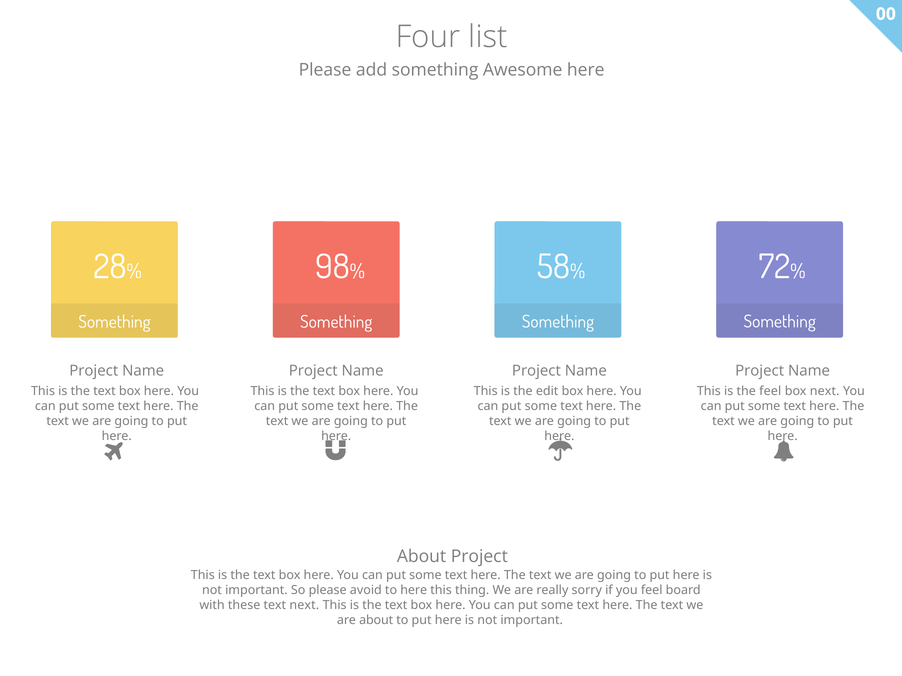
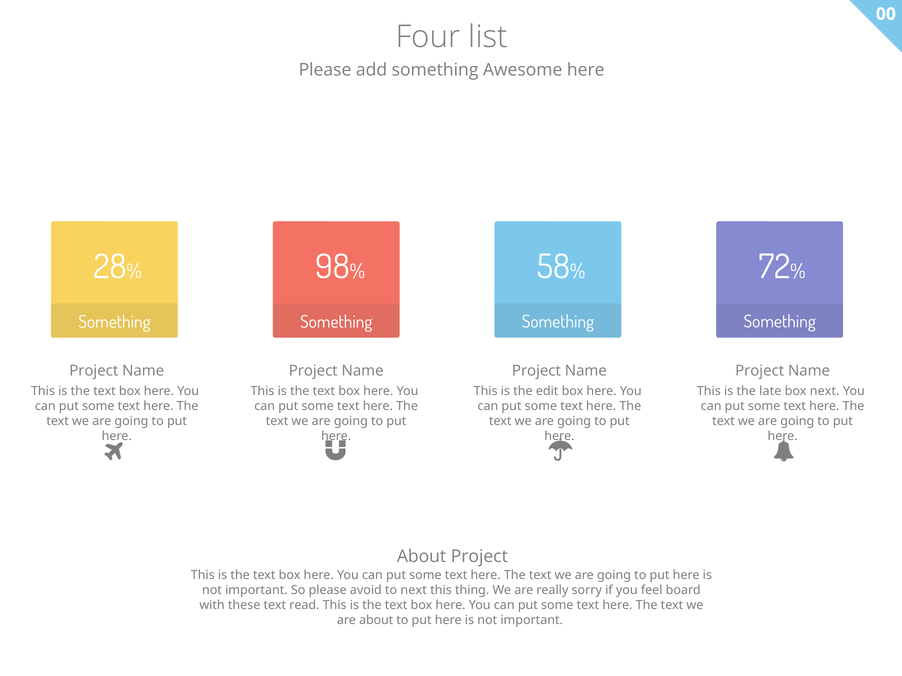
the feel: feel -> late (770, 392)
to here: here -> next (414, 590)
text next: next -> read (304, 605)
